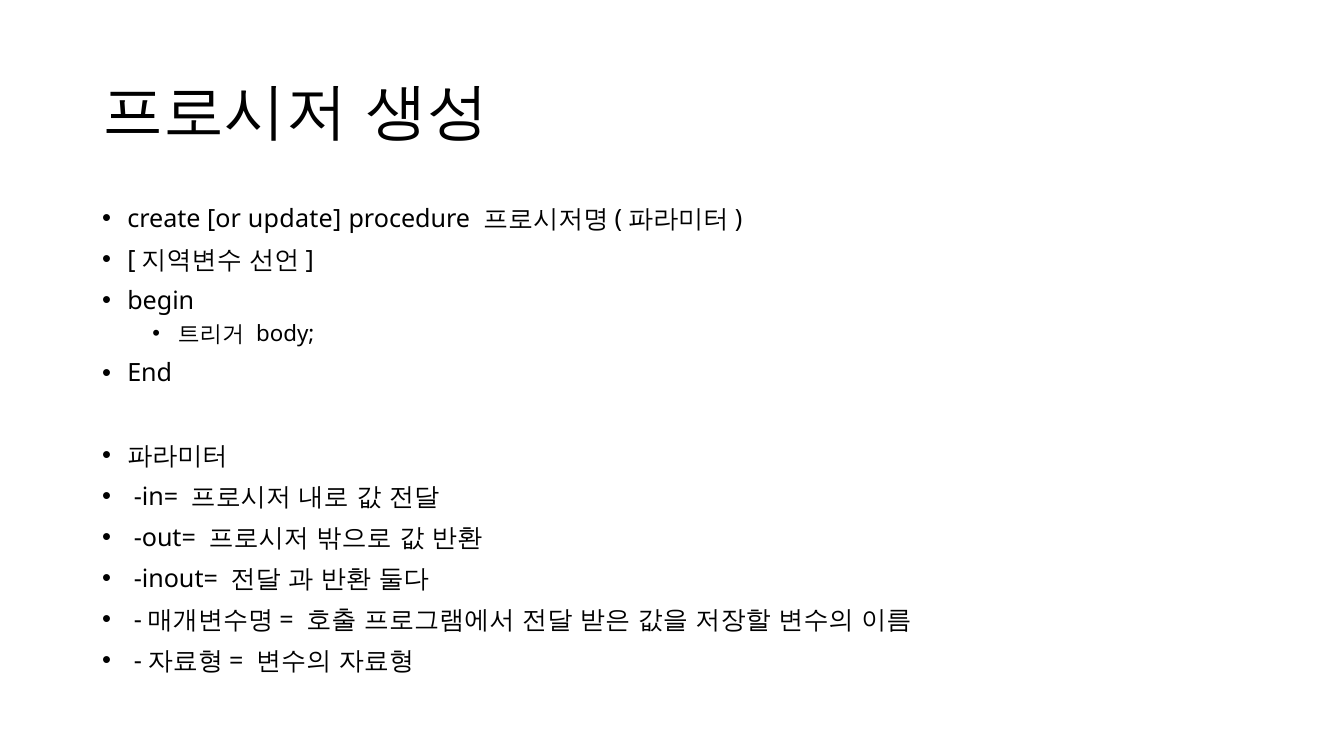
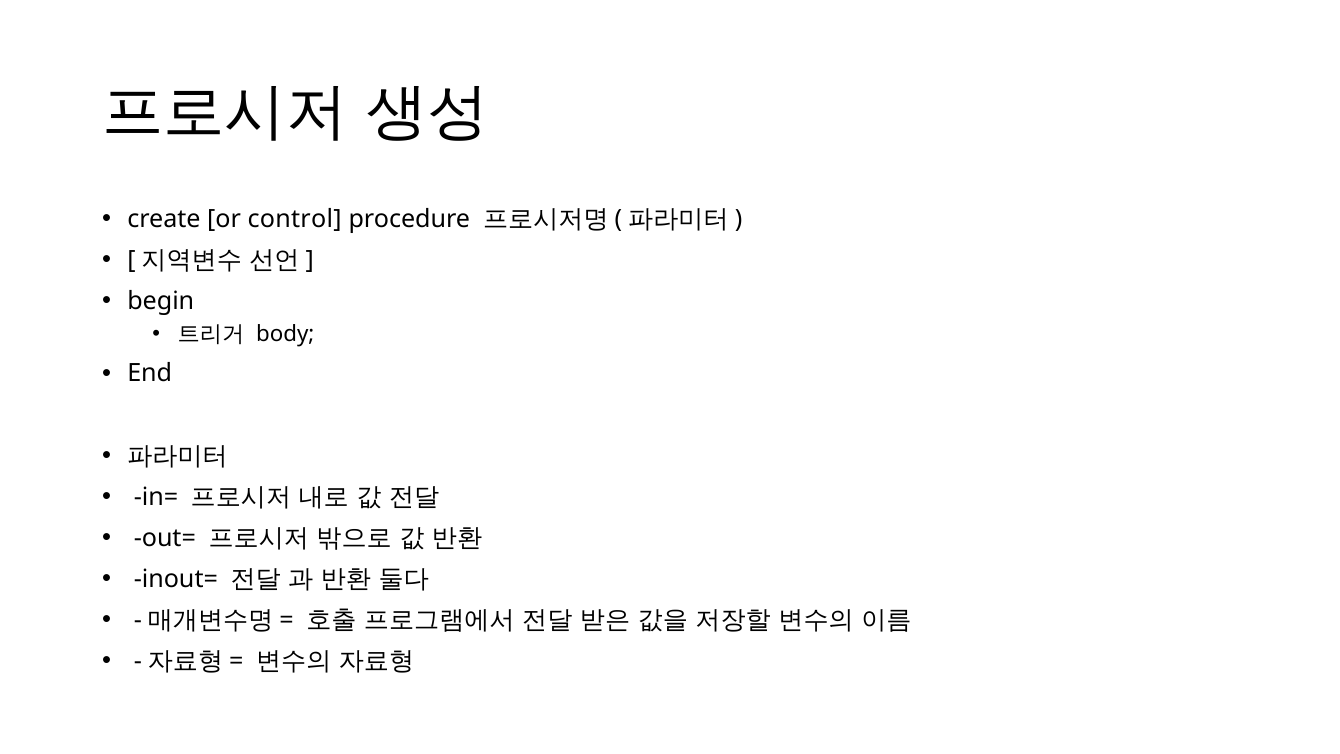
update: update -> control (295, 219)
